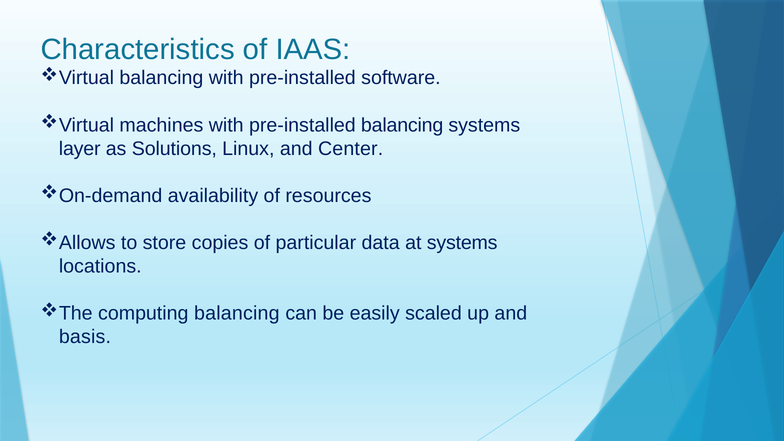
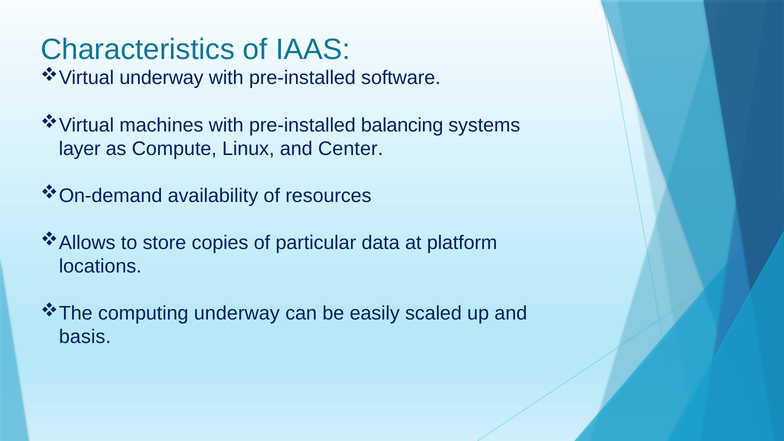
balancing: balancing -> underway (161, 78)
Solutions: Solutions -> Compute (174, 149)
at systems: systems -> platform (462, 243)
computing balancing: balancing -> underway (237, 313)
